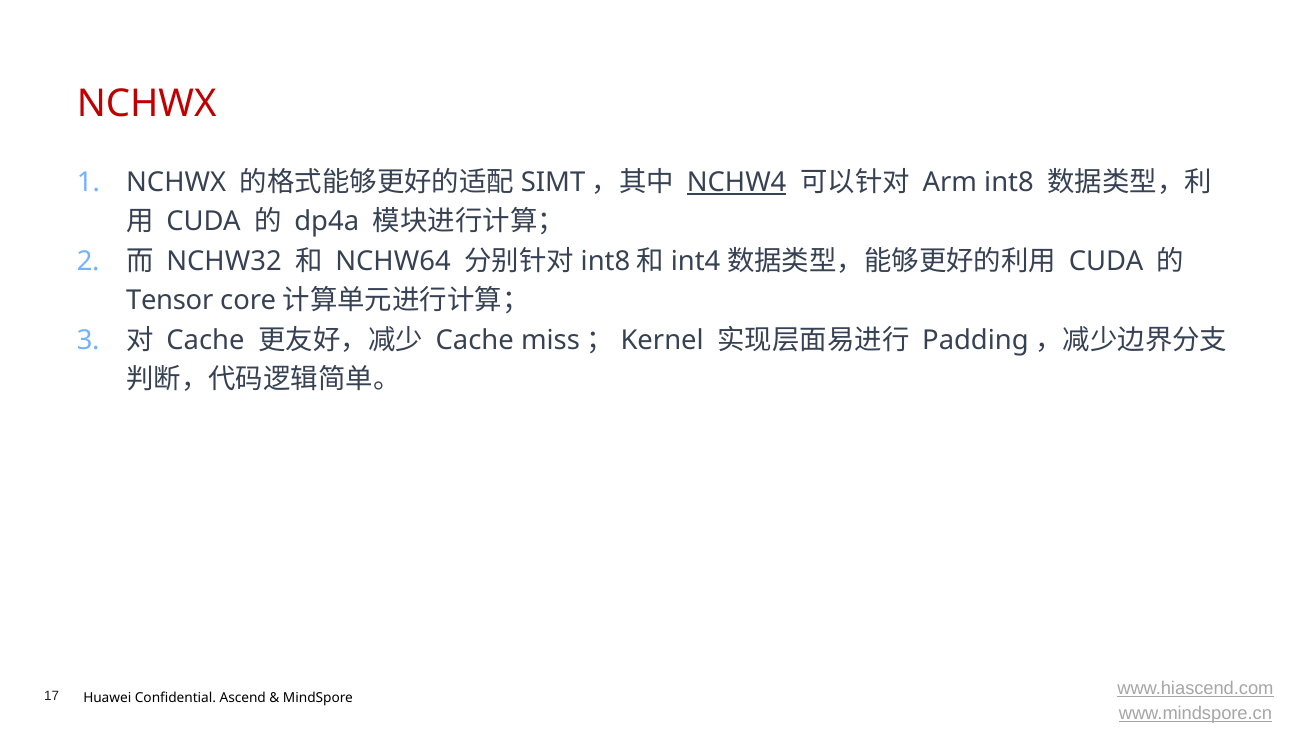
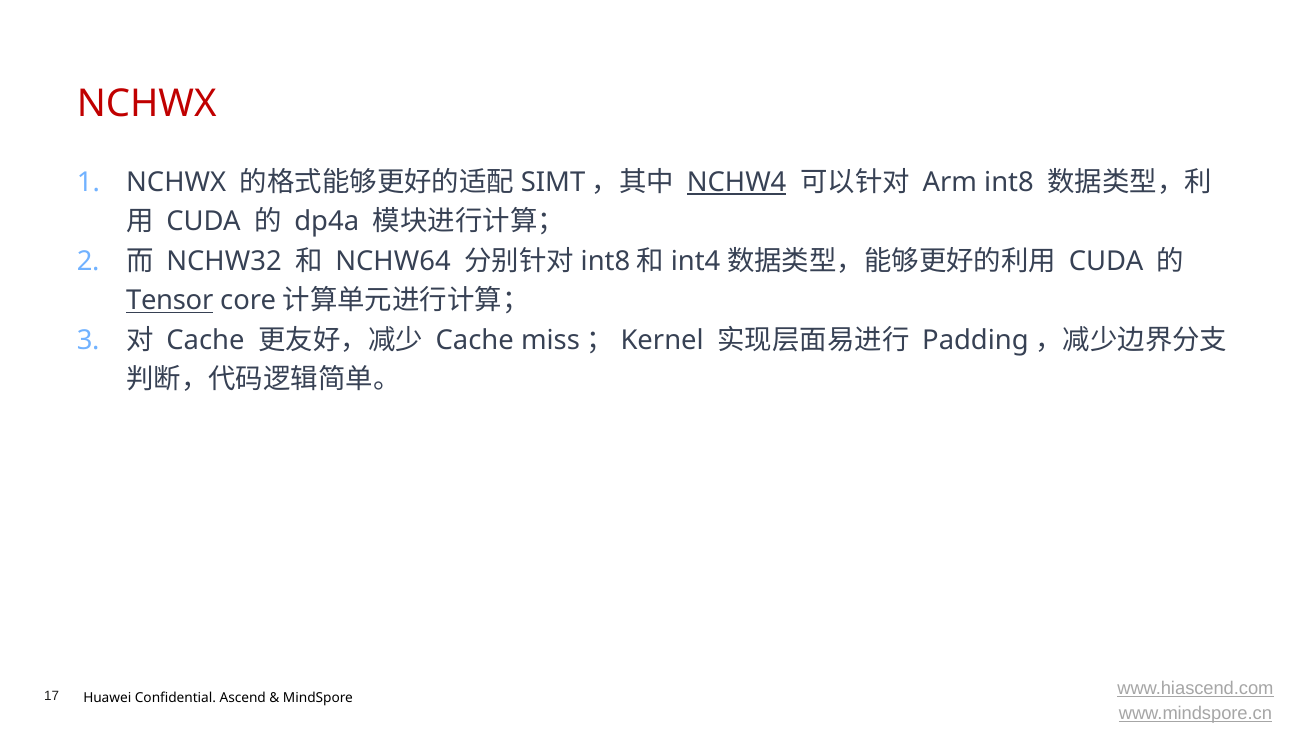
Tensor underline: none -> present (170, 300)
